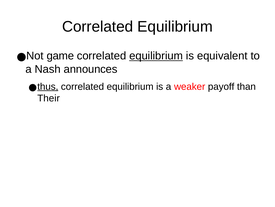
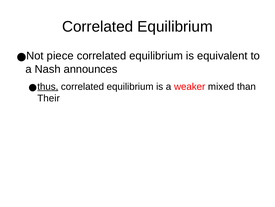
game: game -> piece (60, 56)
equilibrium underline: present -> none (156, 56)
payoff: payoff -> mixed (221, 86)
